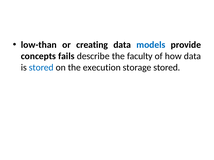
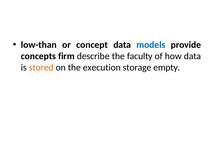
creating: creating -> concept (92, 45)
fails: fails -> firm (66, 56)
stored colour: blue -> orange (41, 68)
storage stored: stored -> empty (167, 68)
